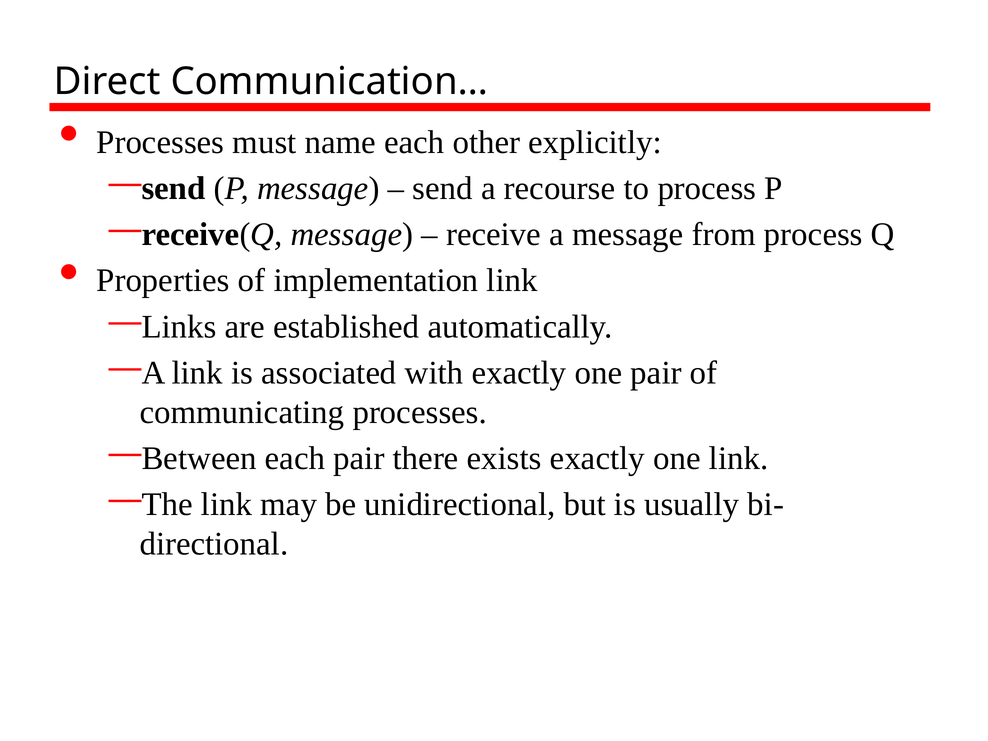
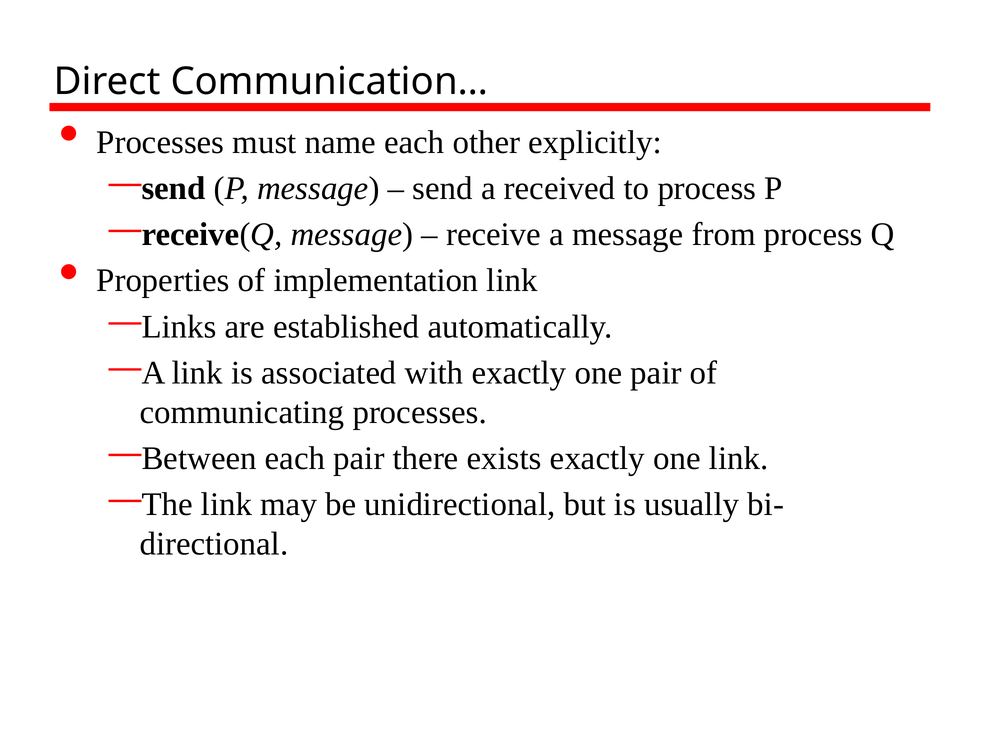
recourse: recourse -> received (560, 188)
